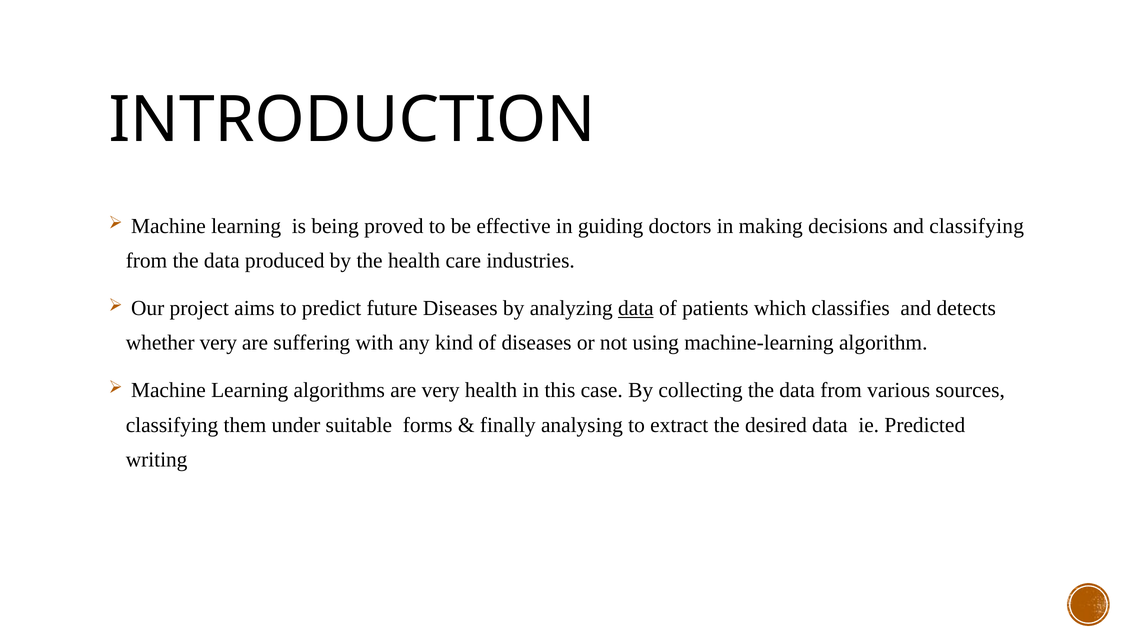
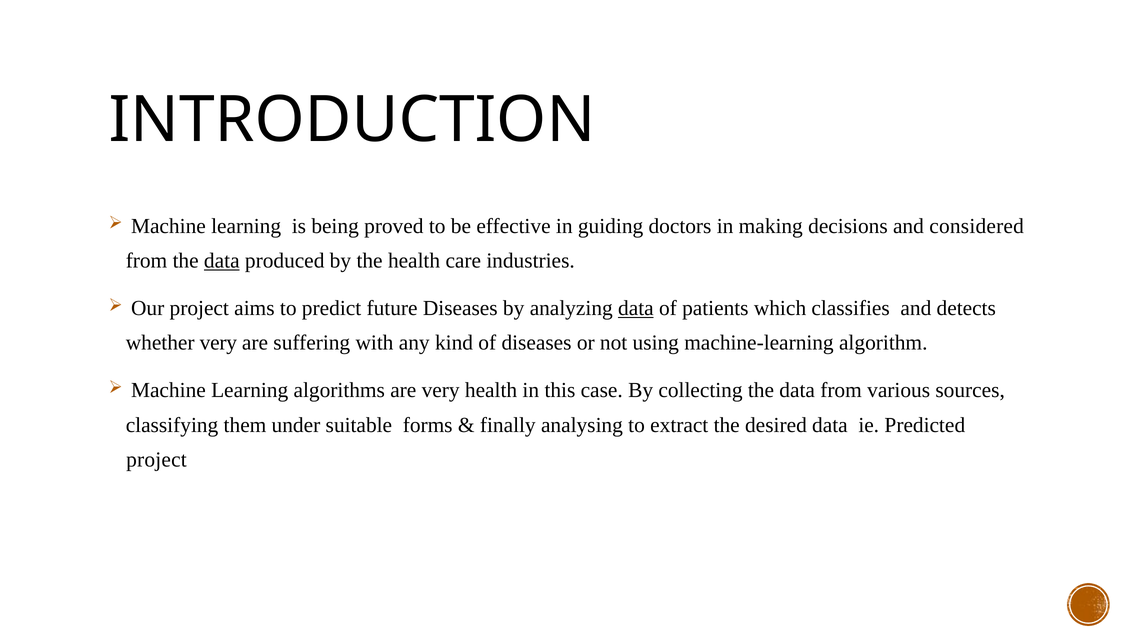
and classifying: classifying -> considered (977, 226)
data underline: none -> present (222, 261)
writing: writing -> project (156, 460)
